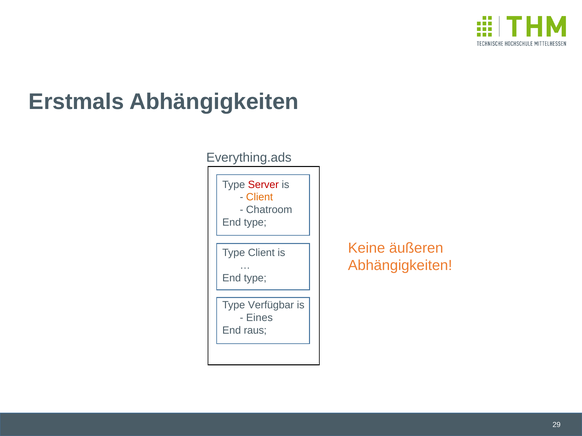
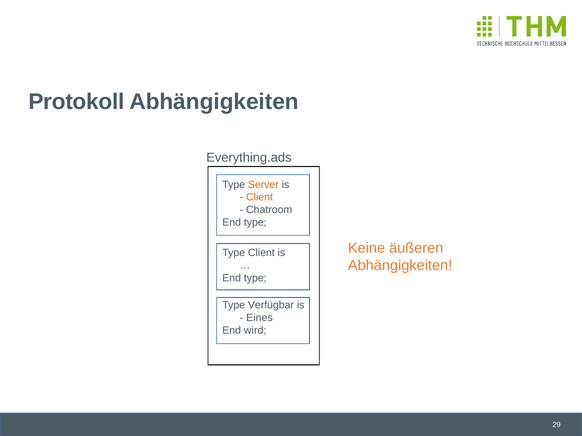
Erstmals: Erstmals -> Protokoll (76, 102)
Server colour: red -> orange (263, 185)
raus: raus -> wird (255, 331)
